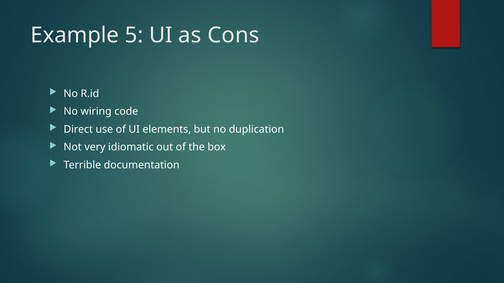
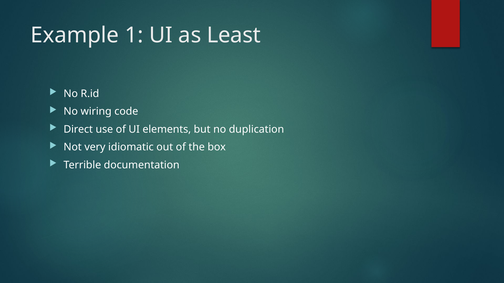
5: 5 -> 1 (134, 35)
Cons: Cons -> Least (234, 35)
